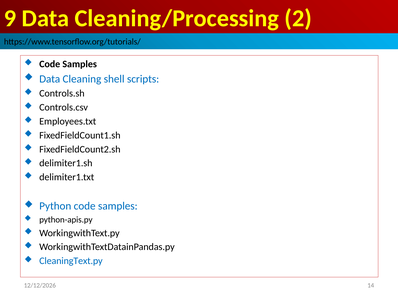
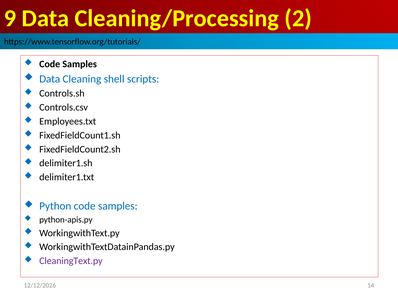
CleaningText.py colour: blue -> purple (71, 260)
